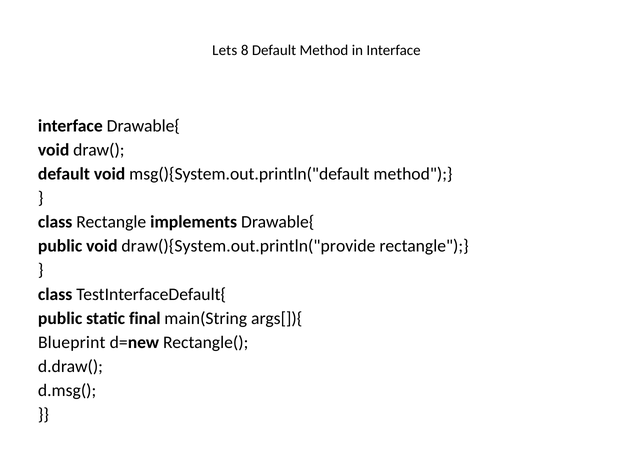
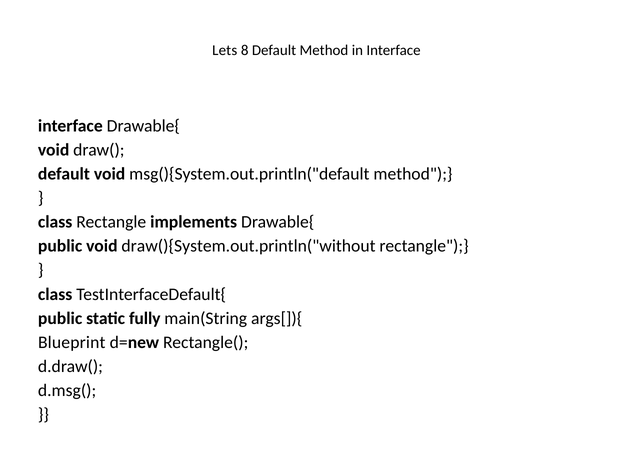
draw(){System.out.println("provide: draw(){System.out.println("provide -> draw(){System.out.println("without (248, 246)
final: final -> fully (145, 318)
